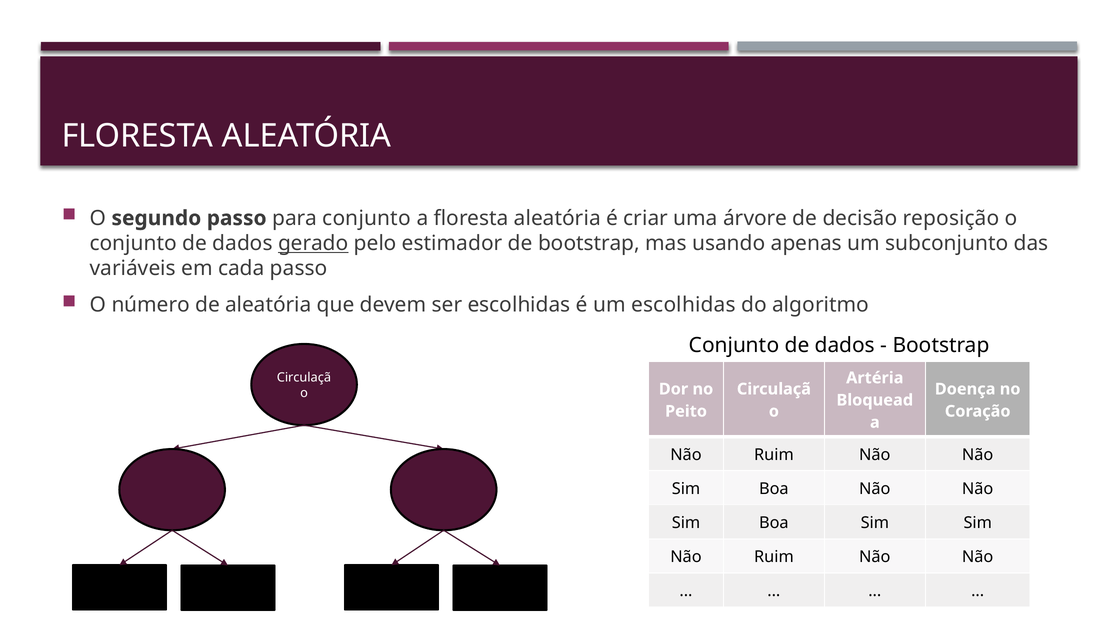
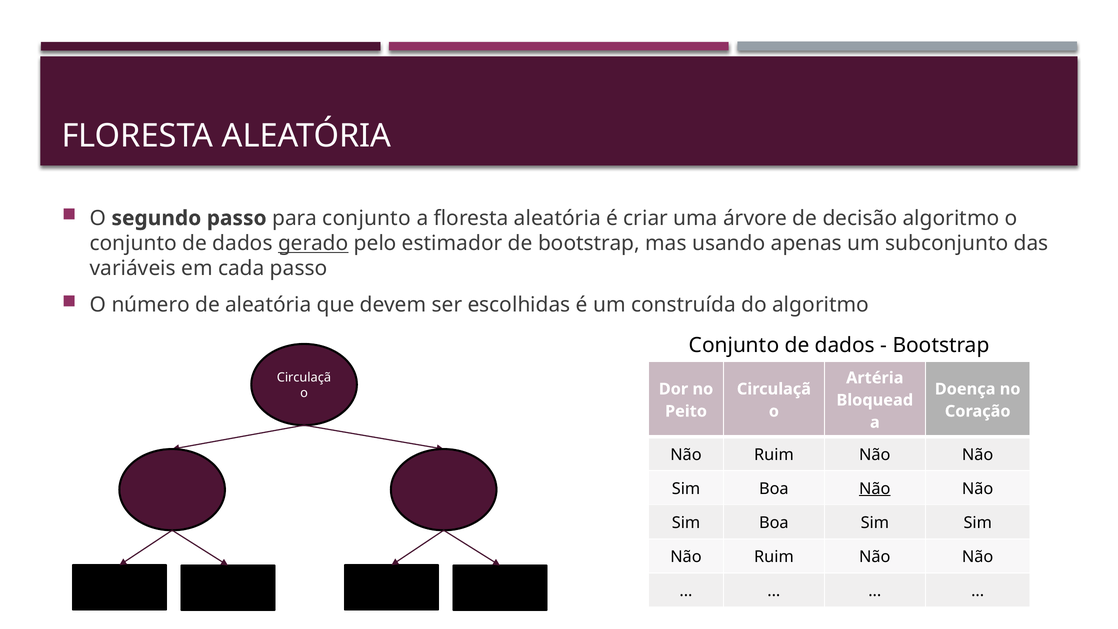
decisão reposição: reposição -> algoritmo (951, 218)
um escolhidas: escolhidas -> construída (684, 305)
Não underline: none -> present (875, 489)
